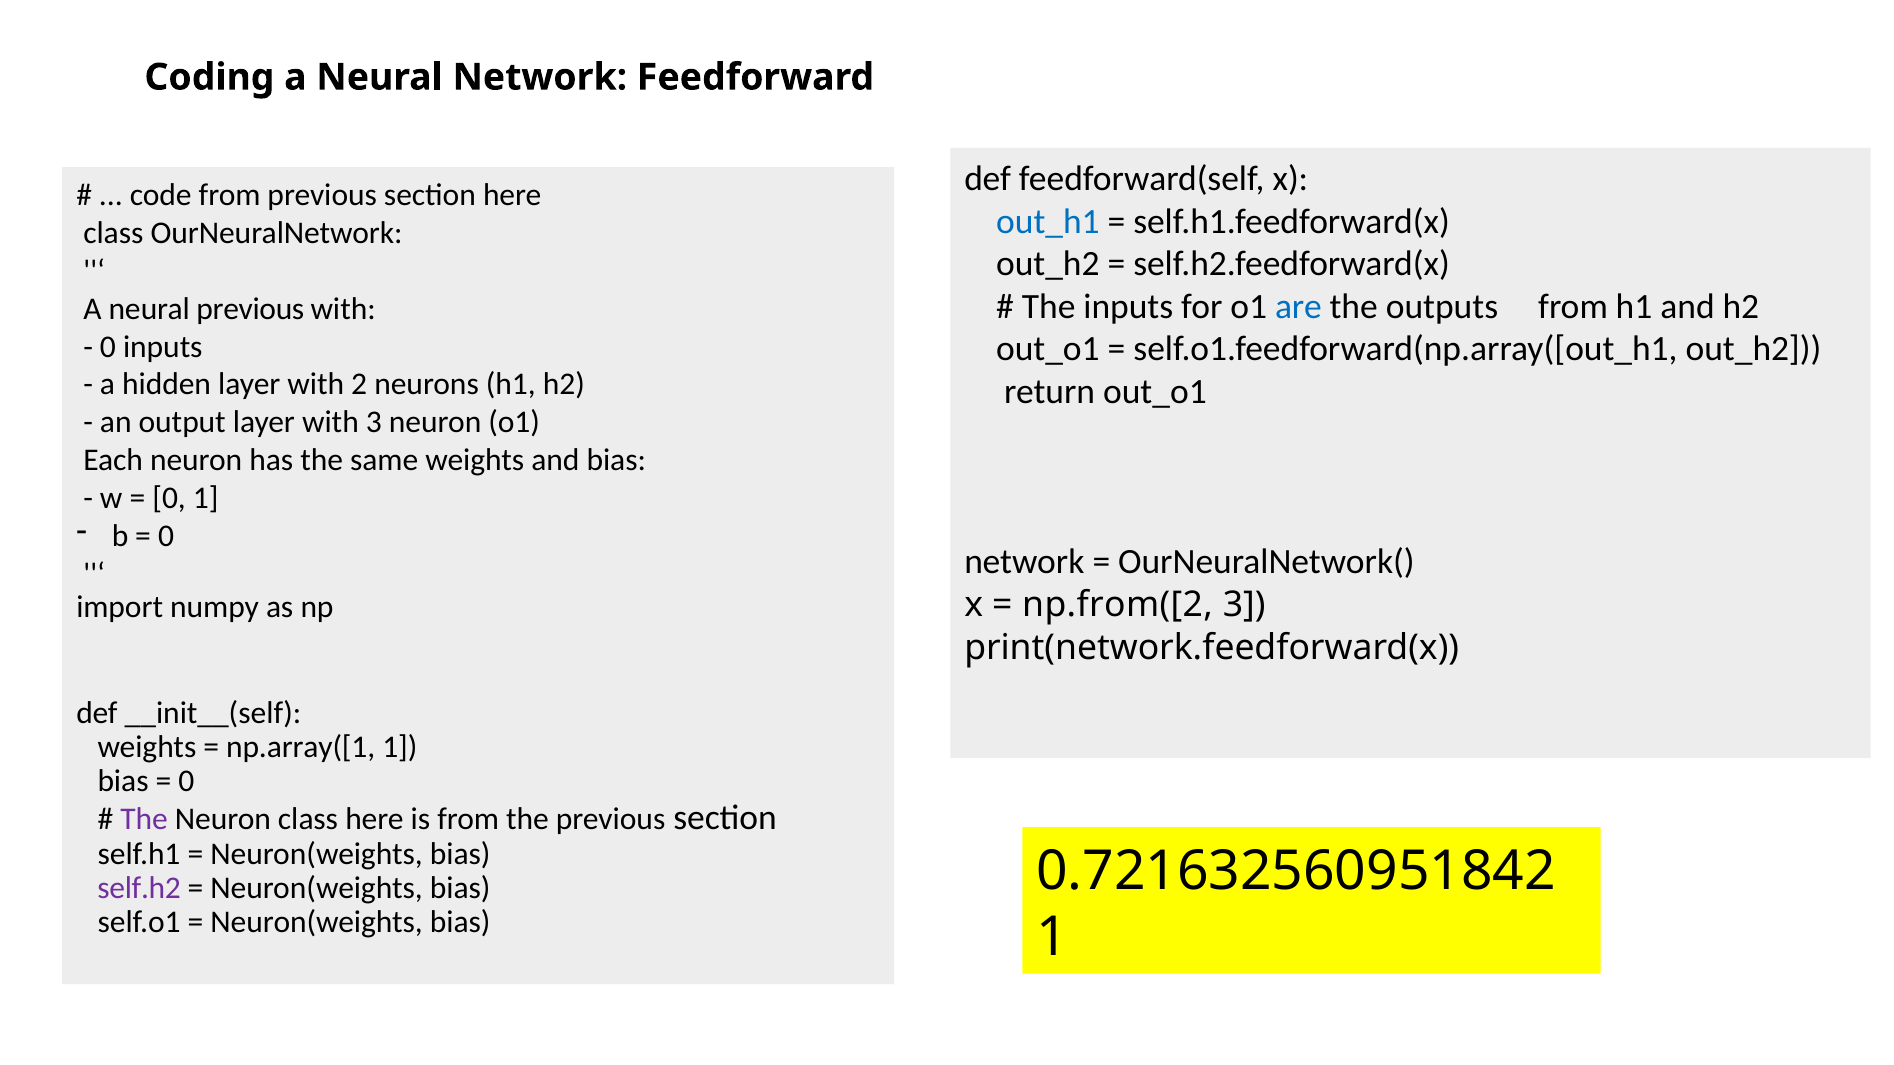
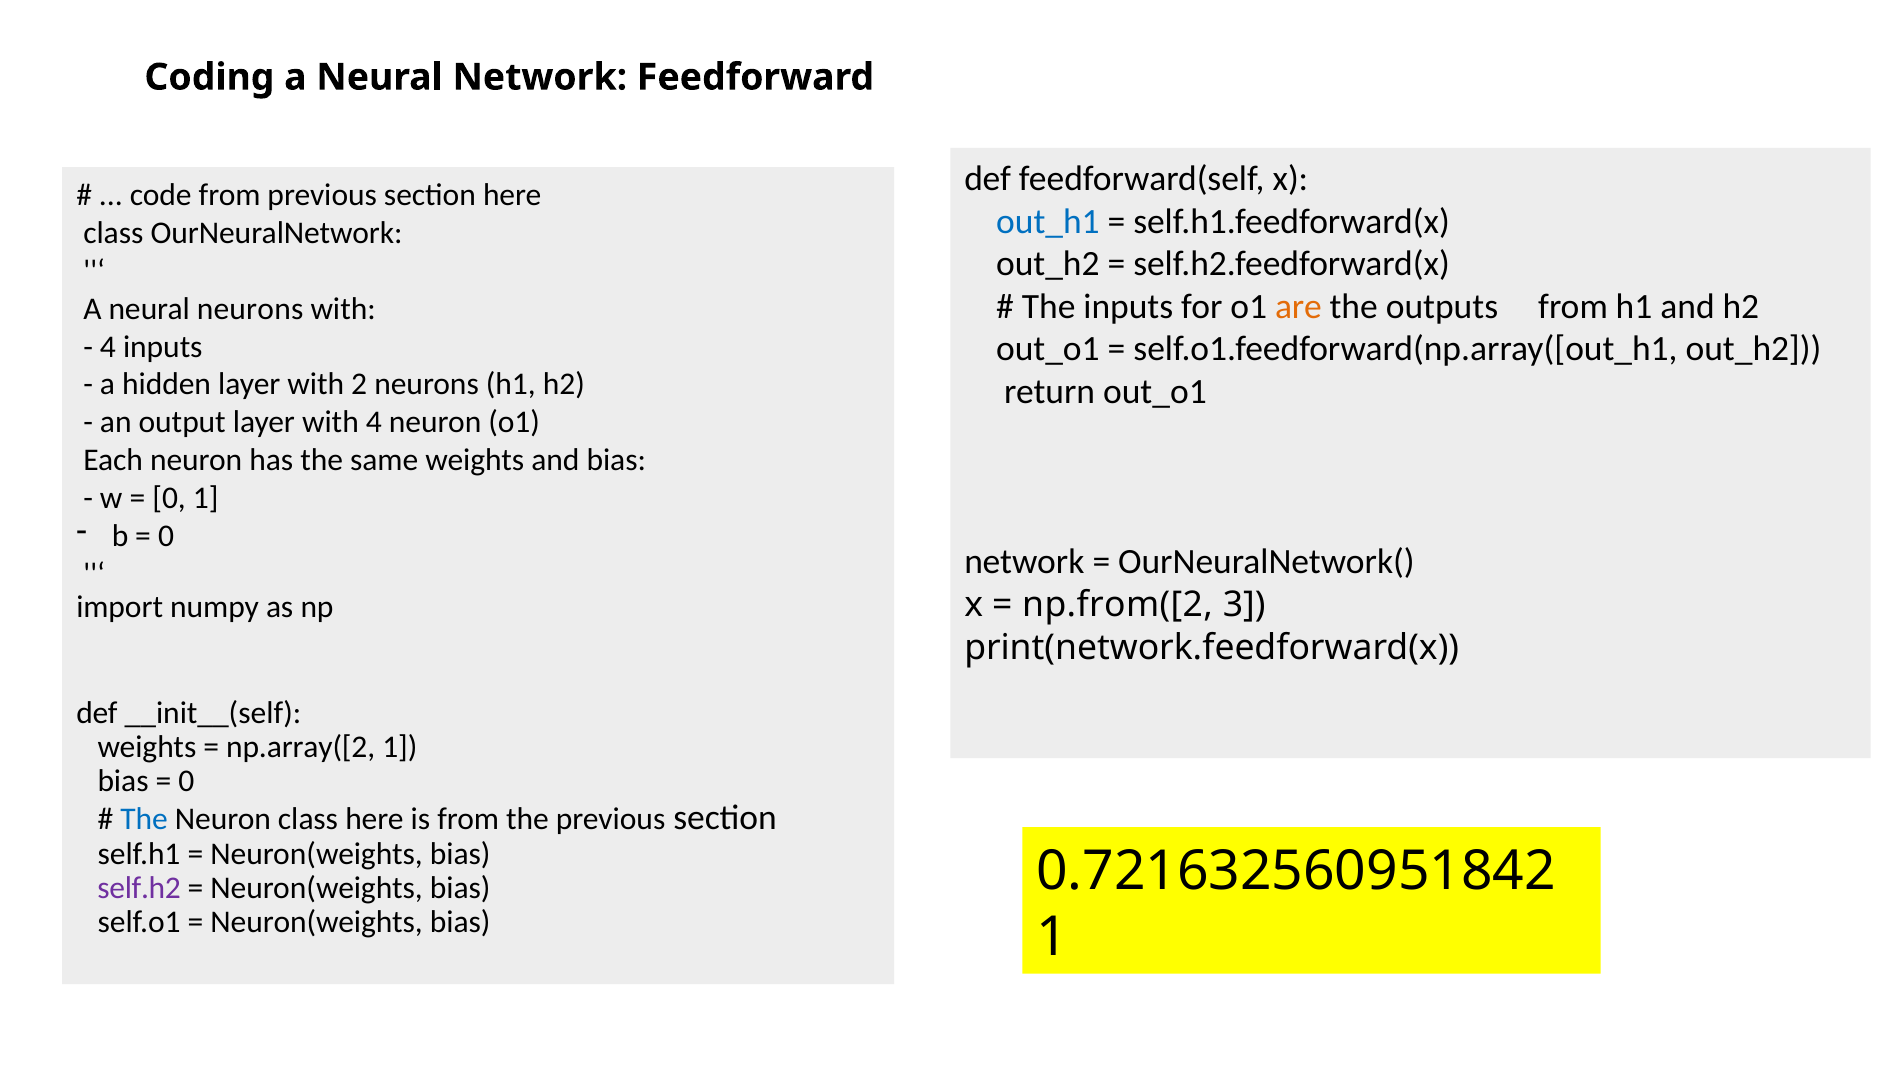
are colour: blue -> orange (1298, 307)
neural previous: previous -> neurons (250, 309)
0: 0 -> 4 (108, 347)
with 3: 3 -> 4 (374, 423)
np.array([1: np.array([1 -> np.array([2 (301, 748)
The colour: purple -> blue (144, 819)
